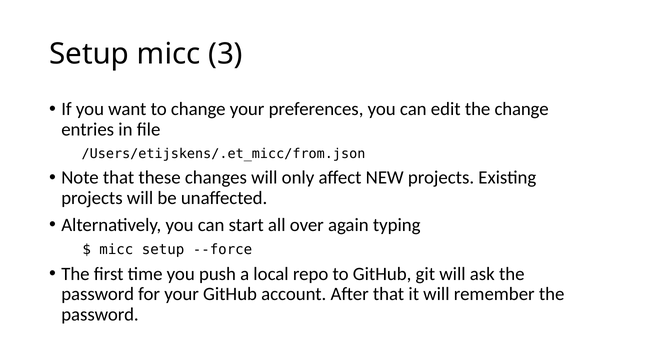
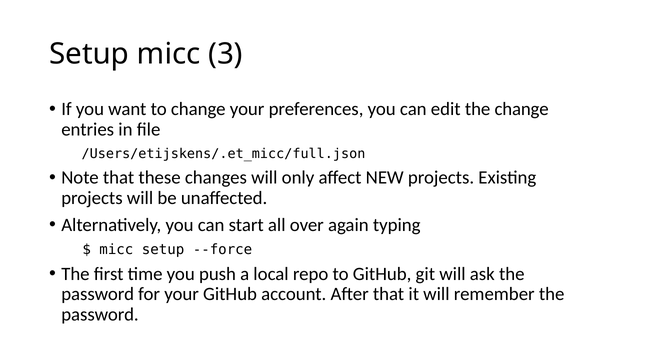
/Users/etijskens/.et_micc/from.json: /Users/etijskens/.et_micc/from.json -> /Users/etijskens/.et_micc/full.json (223, 153)
